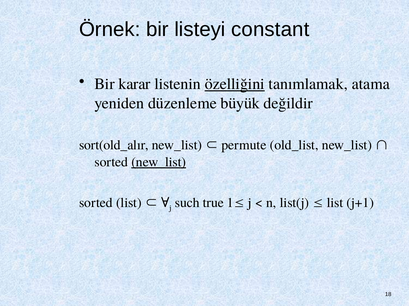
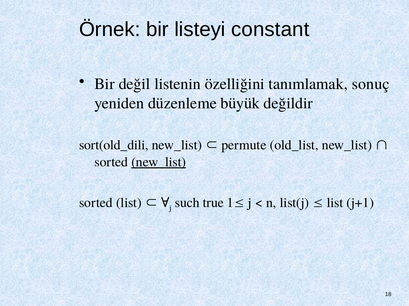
karar: karar -> değil (135, 84)
özelliğini underline: present -> none (235, 84)
atama: atama -> sonuç (371, 84)
sort(old_alır: sort(old_alır -> sort(old_dili (114, 145)
